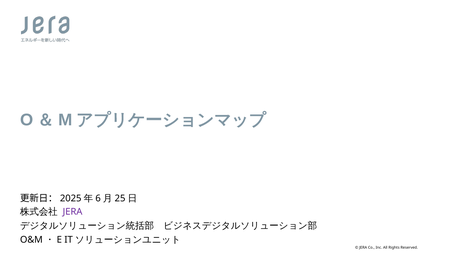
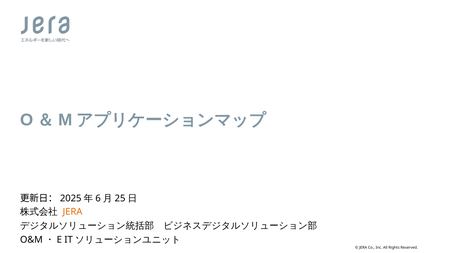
JERA colour: purple -> orange (73, 212)
